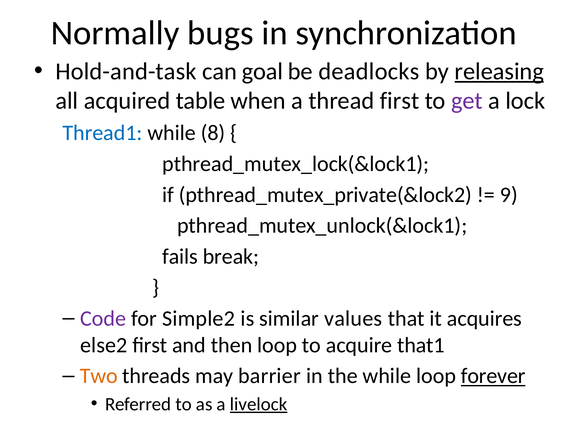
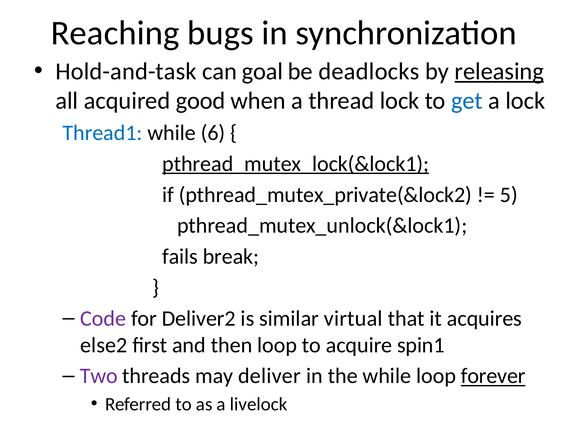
Normally: Normally -> Reaching (115, 33)
table: table -> good (200, 101)
thread first: first -> lock (400, 101)
get colour: purple -> blue (467, 101)
8: 8 -> 6 (213, 133)
pthread_mutex_lock(&lock1 underline: none -> present (296, 164)
9: 9 -> 5 (509, 195)
Simple2: Simple2 -> Deliver2 (199, 319)
values: values -> virtual (353, 319)
that1: that1 -> spin1 (421, 345)
Two colour: orange -> purple (99, 376)
barrier: barrier -> deliver (269, 376)
livelock underline: present -> none (259, 404)
